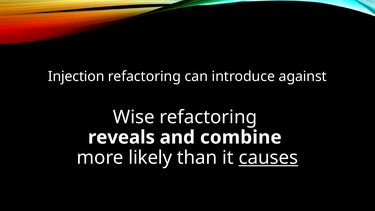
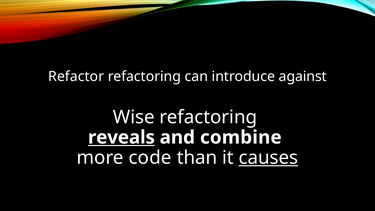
Injection: Injection -> Refactor (76, 76)
reveals underline: none -> present (121, 137)
likely: likely -> code (150, 158)
